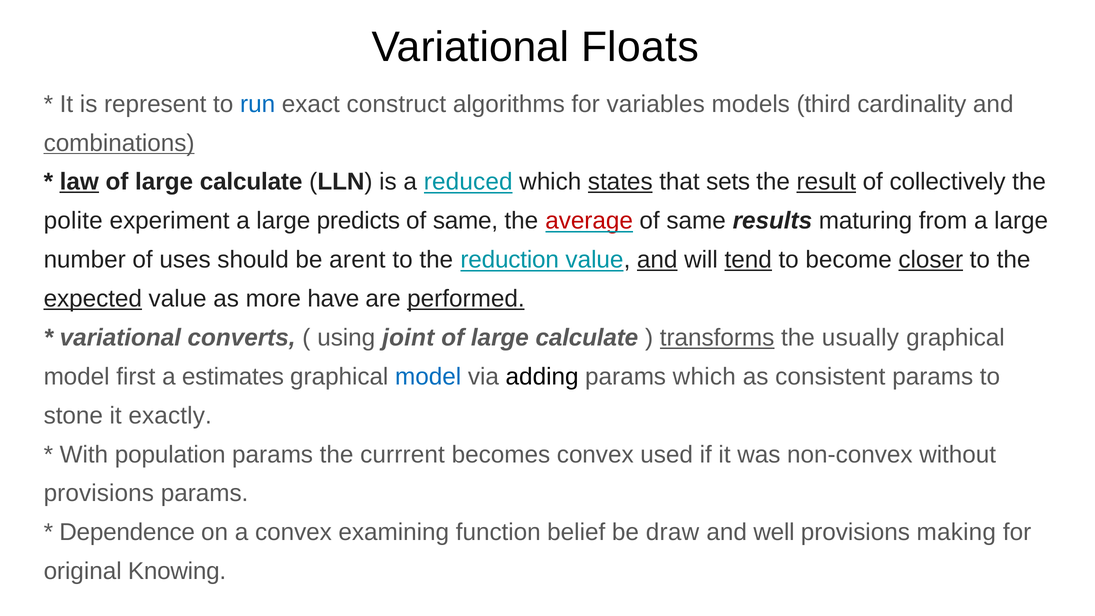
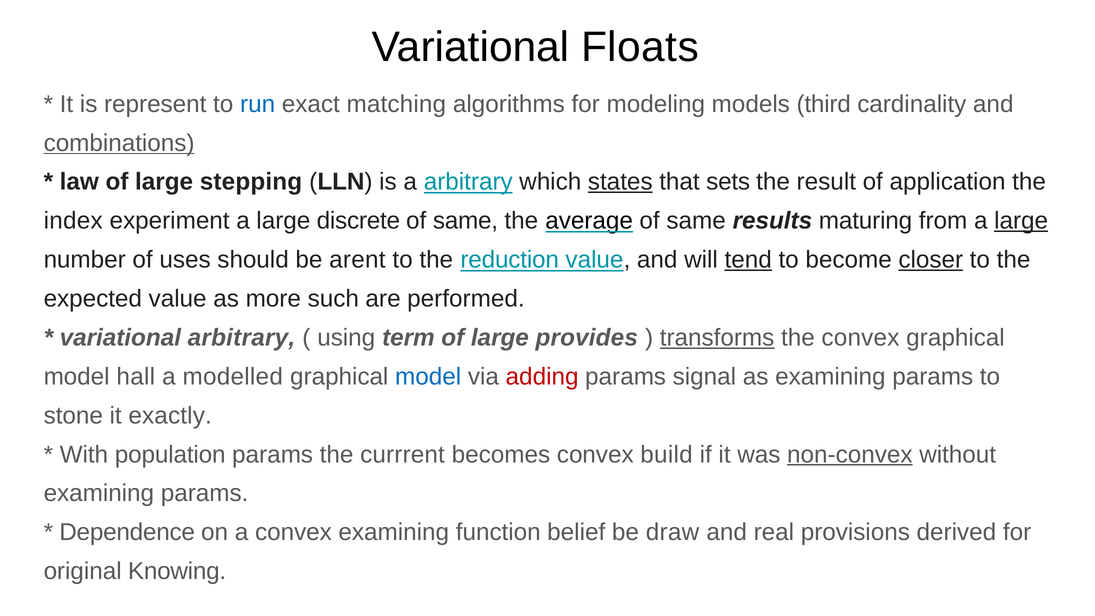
construct: construct -> matching (396, 104)
variables: variables -> modeling (656, 104)
law underline: present -> none (79, 182)
calculate: calculate -> stepping (251, 182)
a reduced: reduced -> arbitrary (468, 182)
result underline: present -> none (826, 182)
collectively: collectively -> application (948, 182)
polite: polite -> index (73, 221)
predicts: predicts -> discrete (358, 221)
average colour: red -> black (589, 221)
large underline: none -> present (1021, 221)
and underline: present -> none (657, 260)
expected underline: present -> none (93, 299)
have: have -> such (333, 299)
performed underline: present -> none (466, 299)
variational converts: converts -> arbitrary (241, 338)
joint: joint -> term (408, 338)
calculate: calculate -> provides (587, 338)
the usually: usually -> convex (860, 338)
first: first -> hall (136, 377)
estimates: estimates -> modelled (233, 377)
adding colour: black -> red (542, 377)
params which: which -> signal (704, 377)
as consistent: consistent -> examining (830, 377)
used: used -> build (667, 454)
non-convex underline: none -> present (850, 454)
provisions: provisions -> examining (99, 493)
well: well -> real (774, 532)
making: making -> derived (956, 532)
